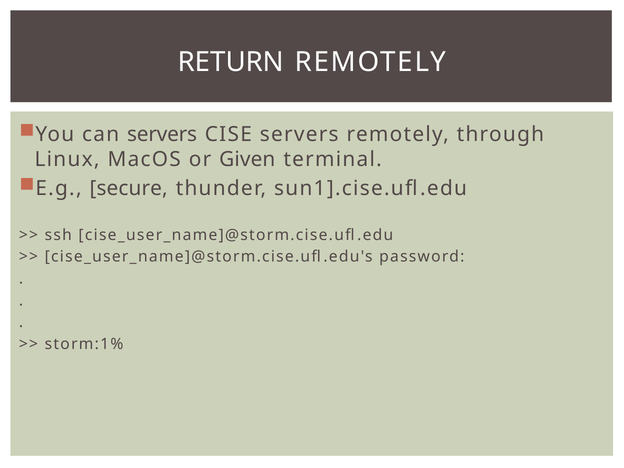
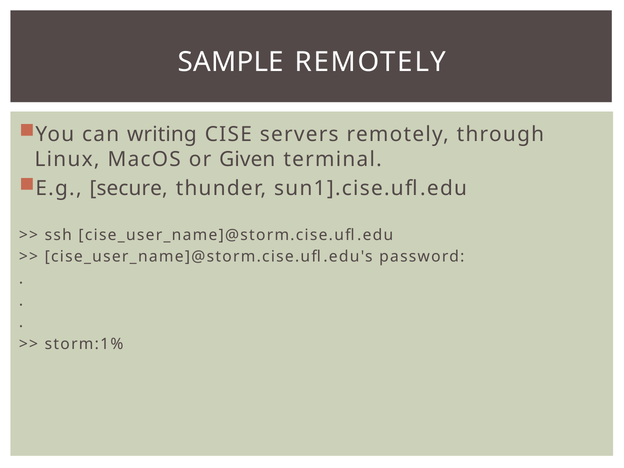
RETURN: RETURN -> SAMPLE (231, 62)
can servers: servers -> writing (162, 134)
